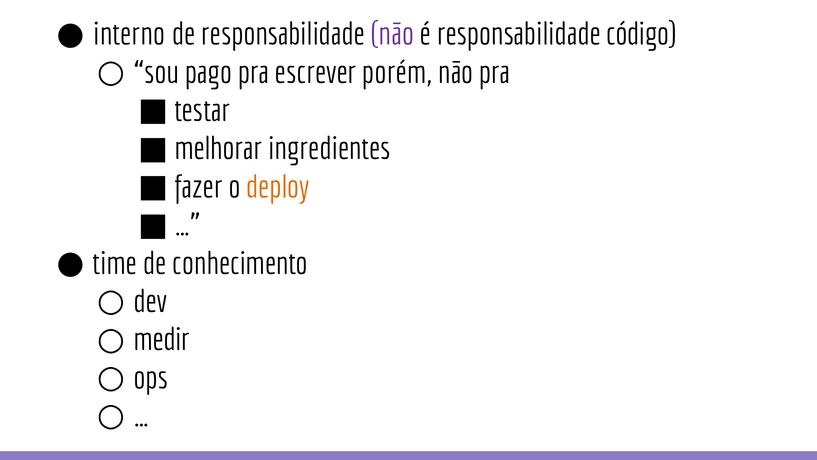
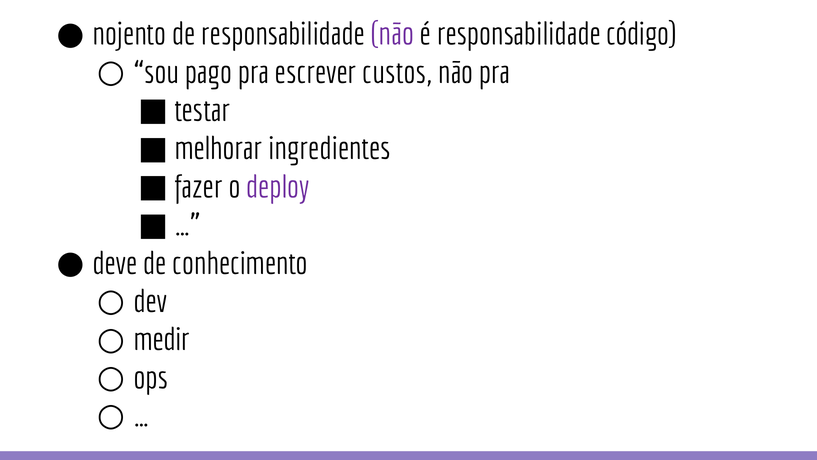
interno: interno -> nojento (129, 34)
porém: porém -> custos (397, 73)
deploy colour: orange -> purple (278, 187)
time: time -> deve (115, 263)
